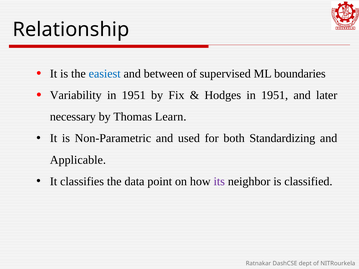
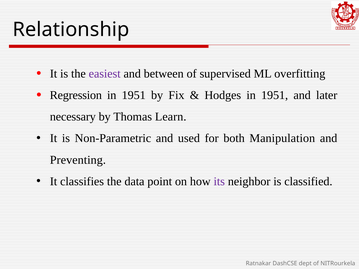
easiest colour: blue -> purple (105, 74)
boundaries: boundaries -> overfitting (300, 74)
Variability: Variability -> Regression (76, 95)
Standardizing: Standardizing -> Manipulation (282, 138)
Applicable: Applicable -> Preventing (78, 160)
